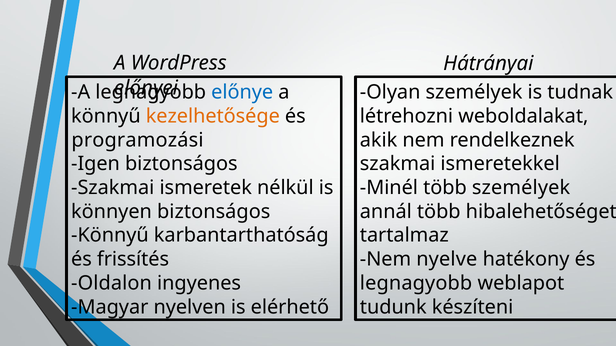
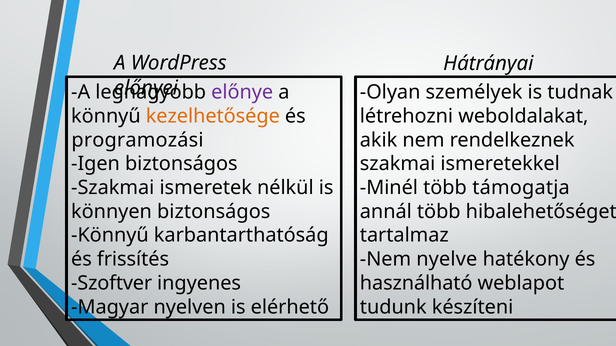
előnye colour: blue -> purple (242, 92)
több személyek: személyek -> támogatja (521, 188)
Oldalon: Oldalon -> Szoftver (112, 284)
legnagyobb: legnagyobb -> használható (416, 284)
